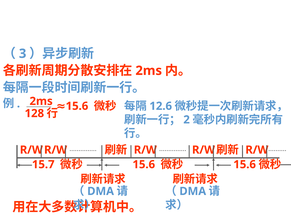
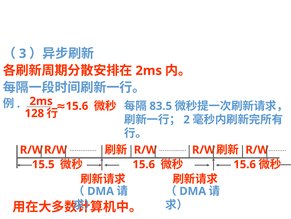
12.6: 12.6 -> 83.5 (161, 106)
15.7: 15.7 -> 15.5 (43, 164)
